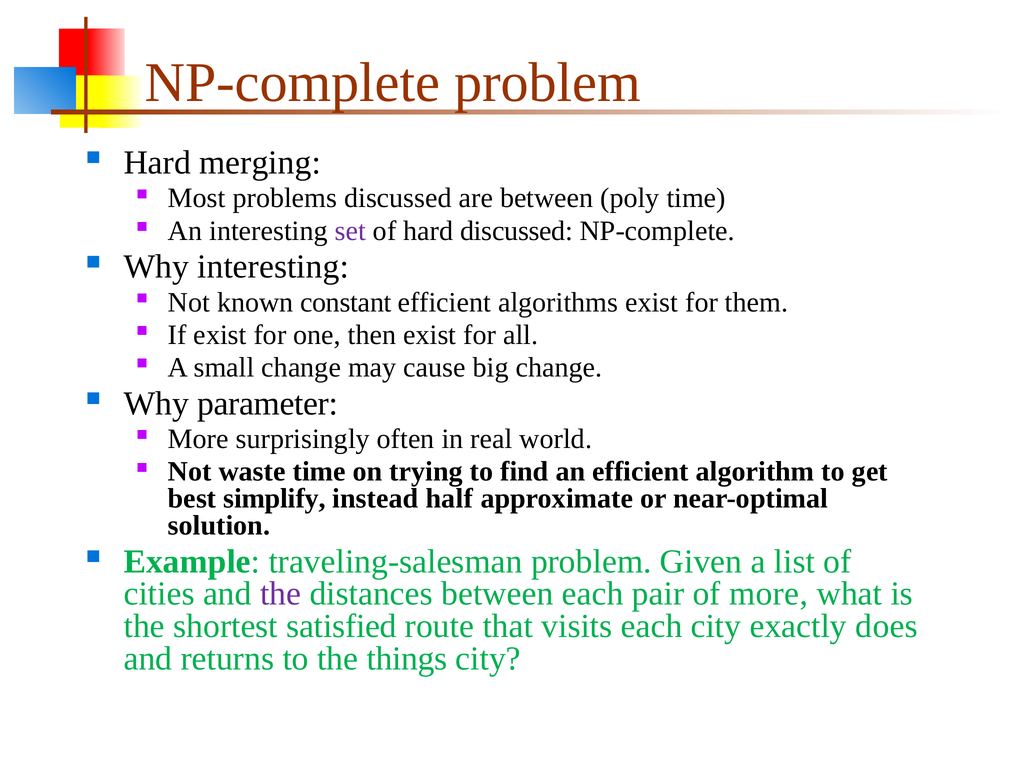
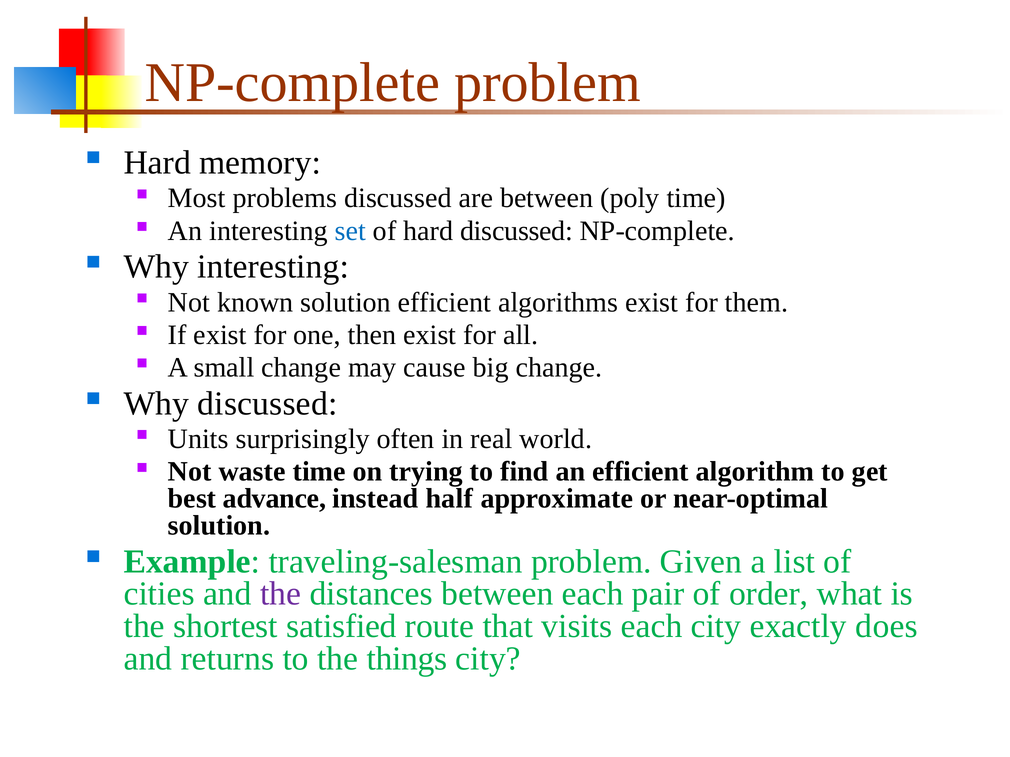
merging: merging -> memory (260, 163)
set colour: purple -> blue (350, 231)
known constant: constant -> solution (346, 303)
Why parameter: parameter -> discussed (267, 404)
More: More -> Units (198, 439)
simplify: simplify -> advance (274, 499)
of more: more -> order (769, 594)
